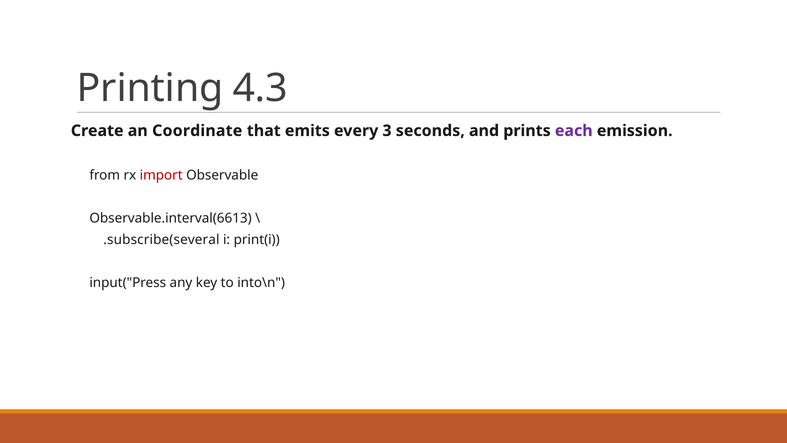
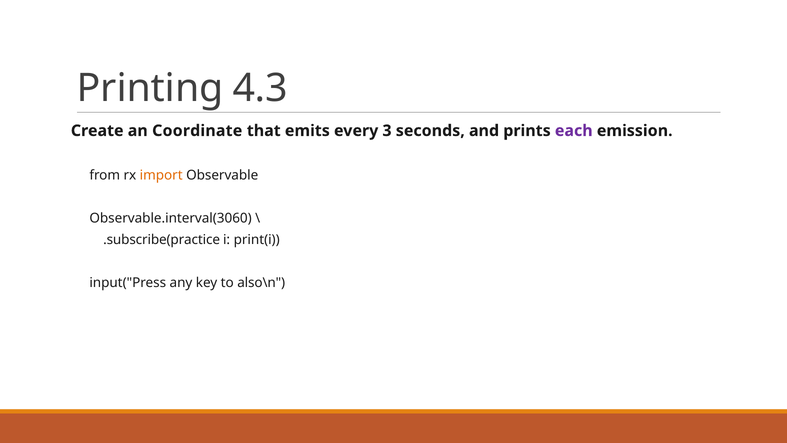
import colour: red -> orange (161, 175)
Observable.interval(6613: Observable.interval(6613 -> Observable.interval(3060 (171, 218)
.subscribe(several: .subscribe(several -> .subscribe(practice (162, 239)
into\n: into\n -> also\n (261, 282)
